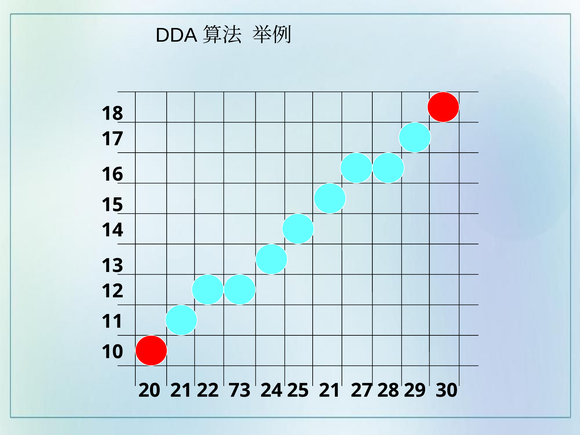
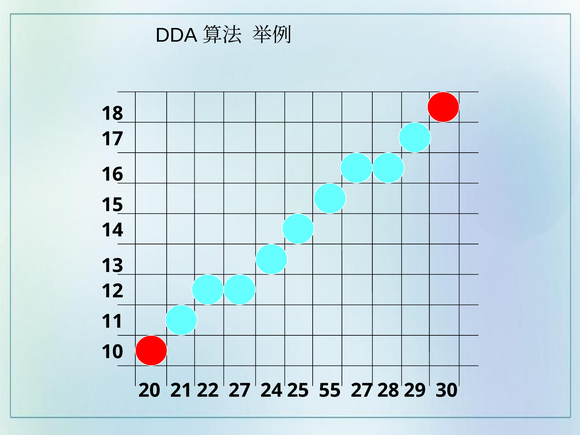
73: 73 -> 27 (240, 390)
21: 21 -> 55 (330, 390)
